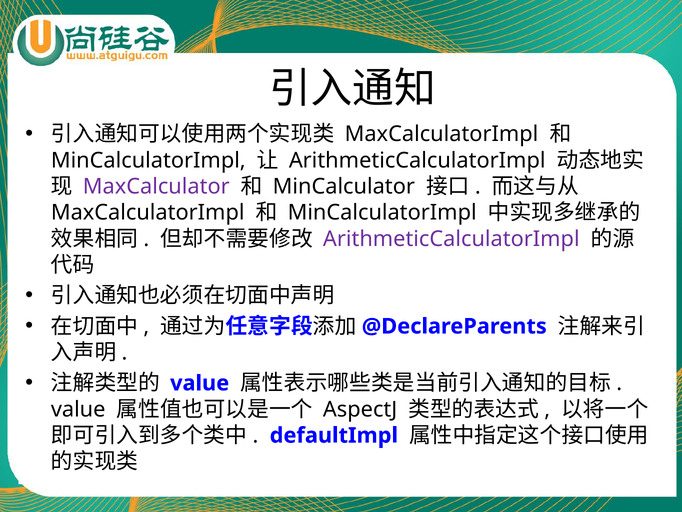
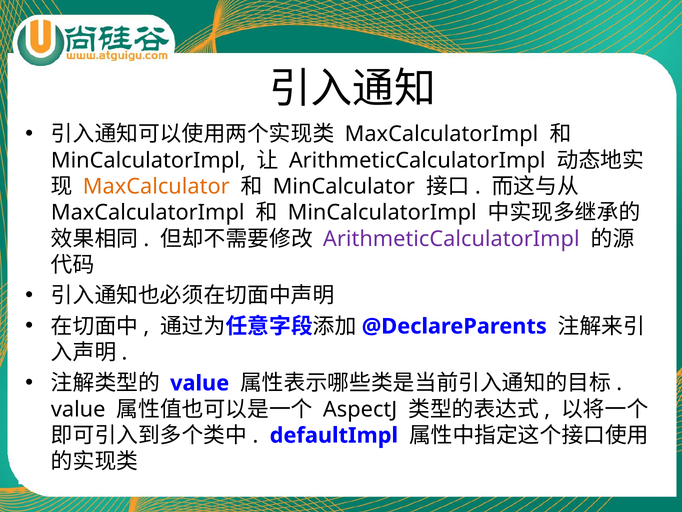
MaxCalculator colour: purple -> orange (156, 186)
